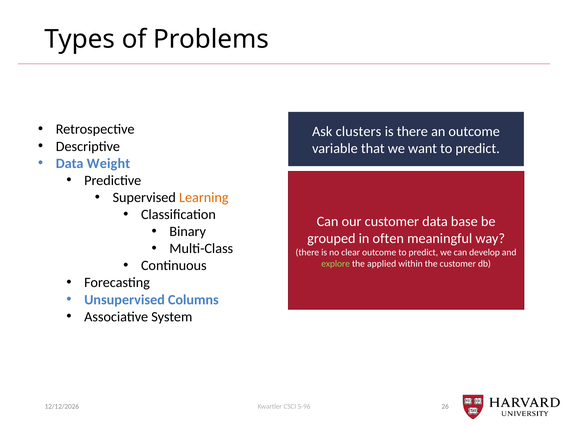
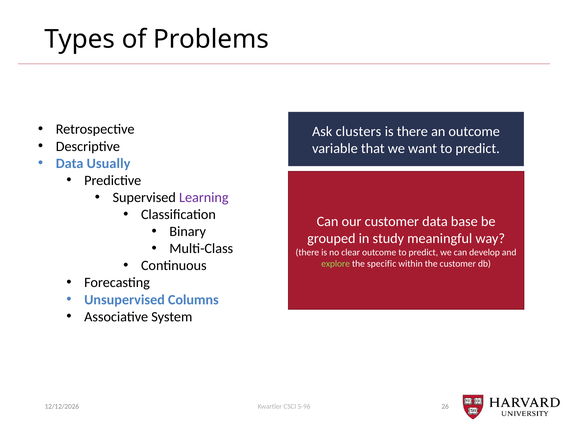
Weight: Weight -> Usually (108, 163)
Learning colour: orange -> purple (204, 197)
often: often -> study (388, 239)
applied: applied -> specific (382, 264)
